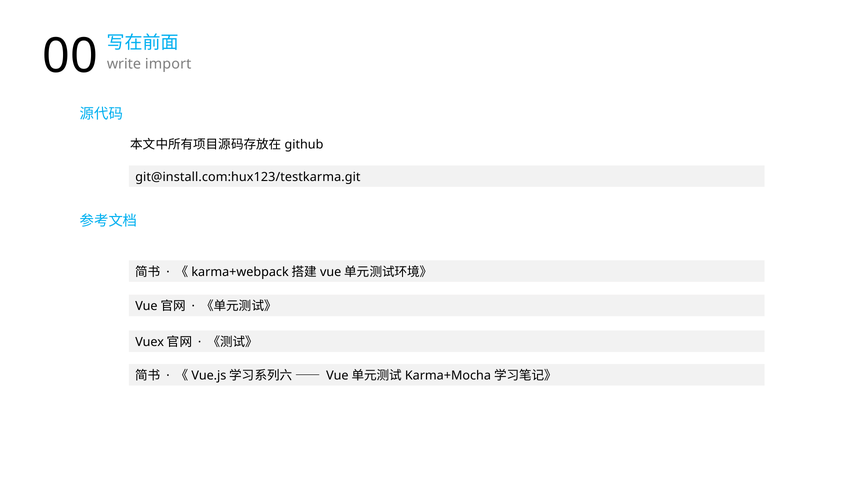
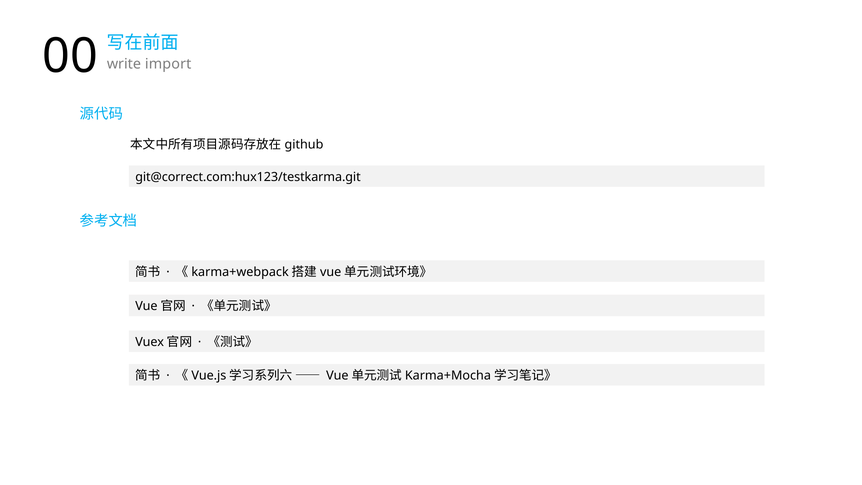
git@install.com:hux123/testkarma.git: git@install.com:hux123/testkarma.git -> git@correct.com:hux123/testkarma.git (248, 177)
